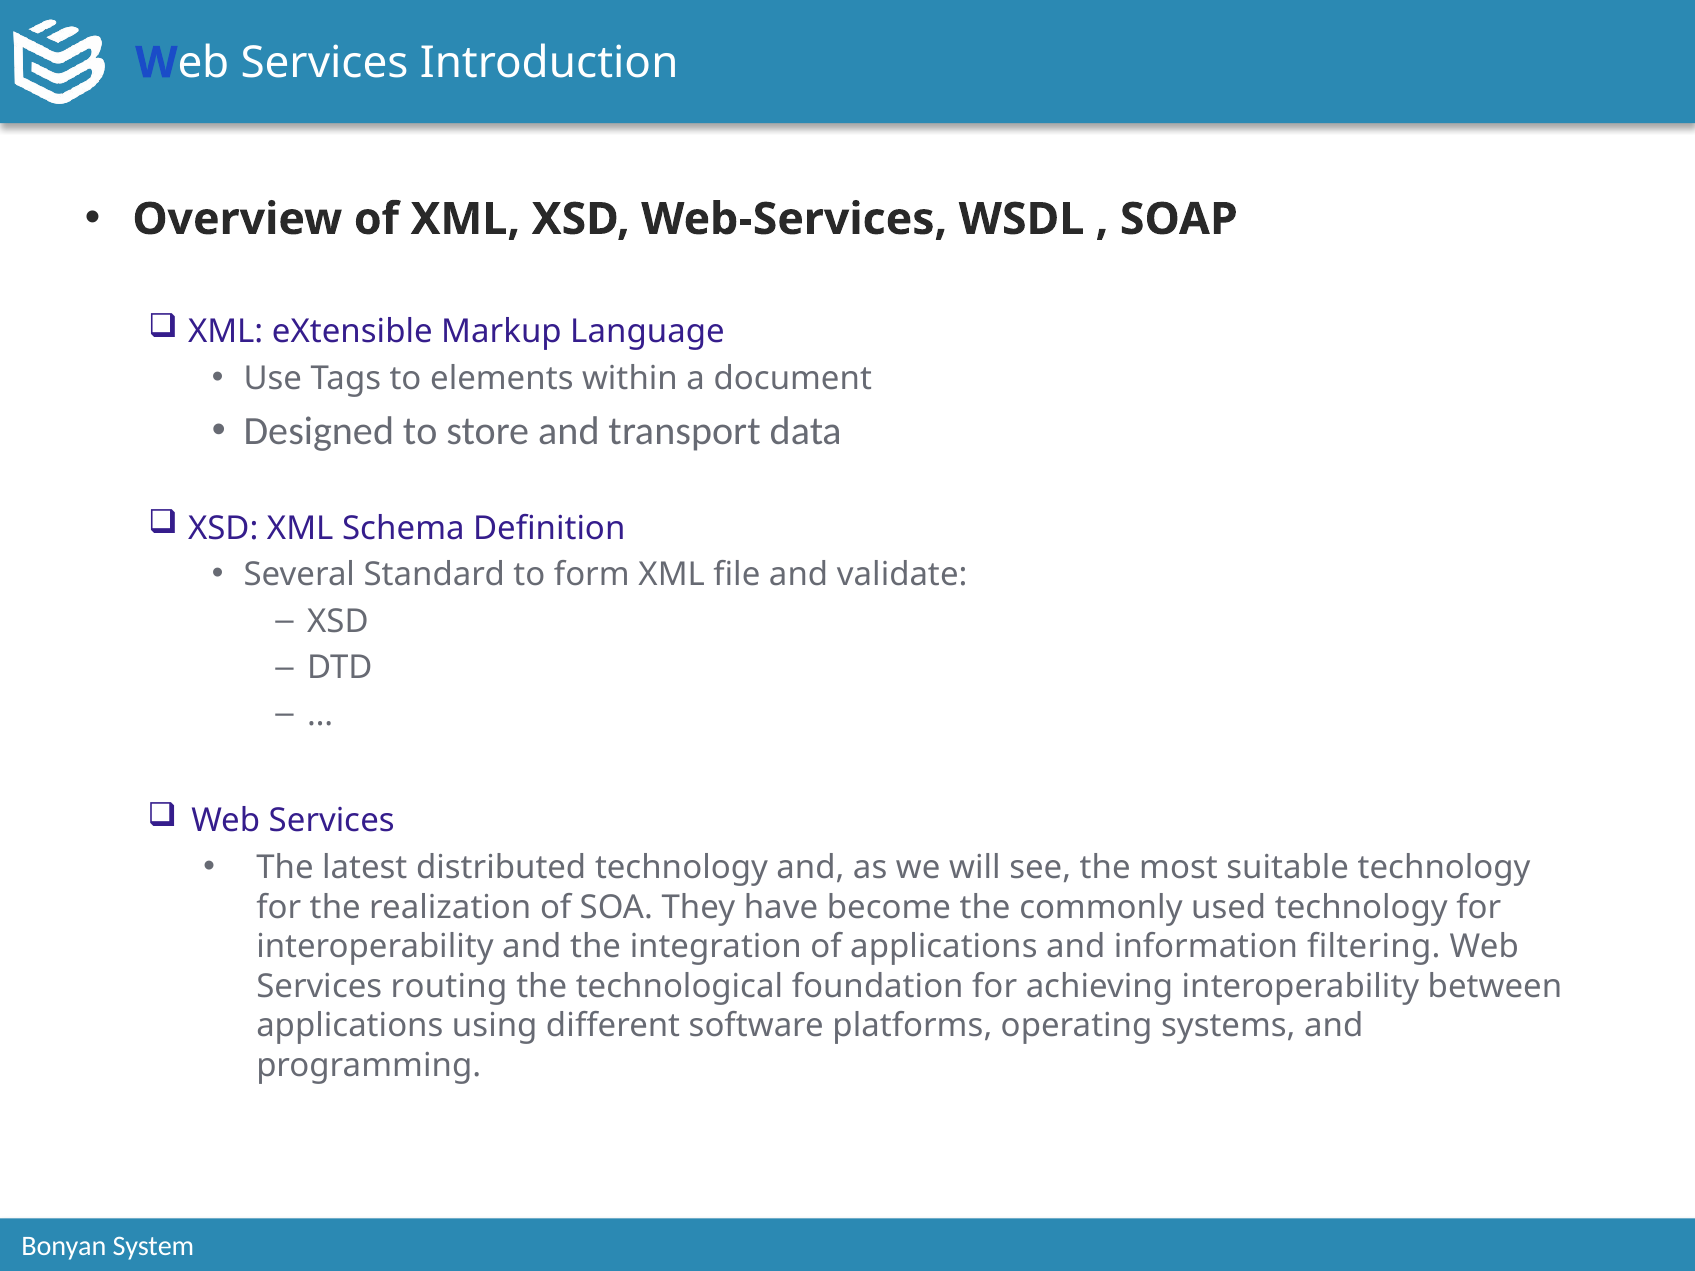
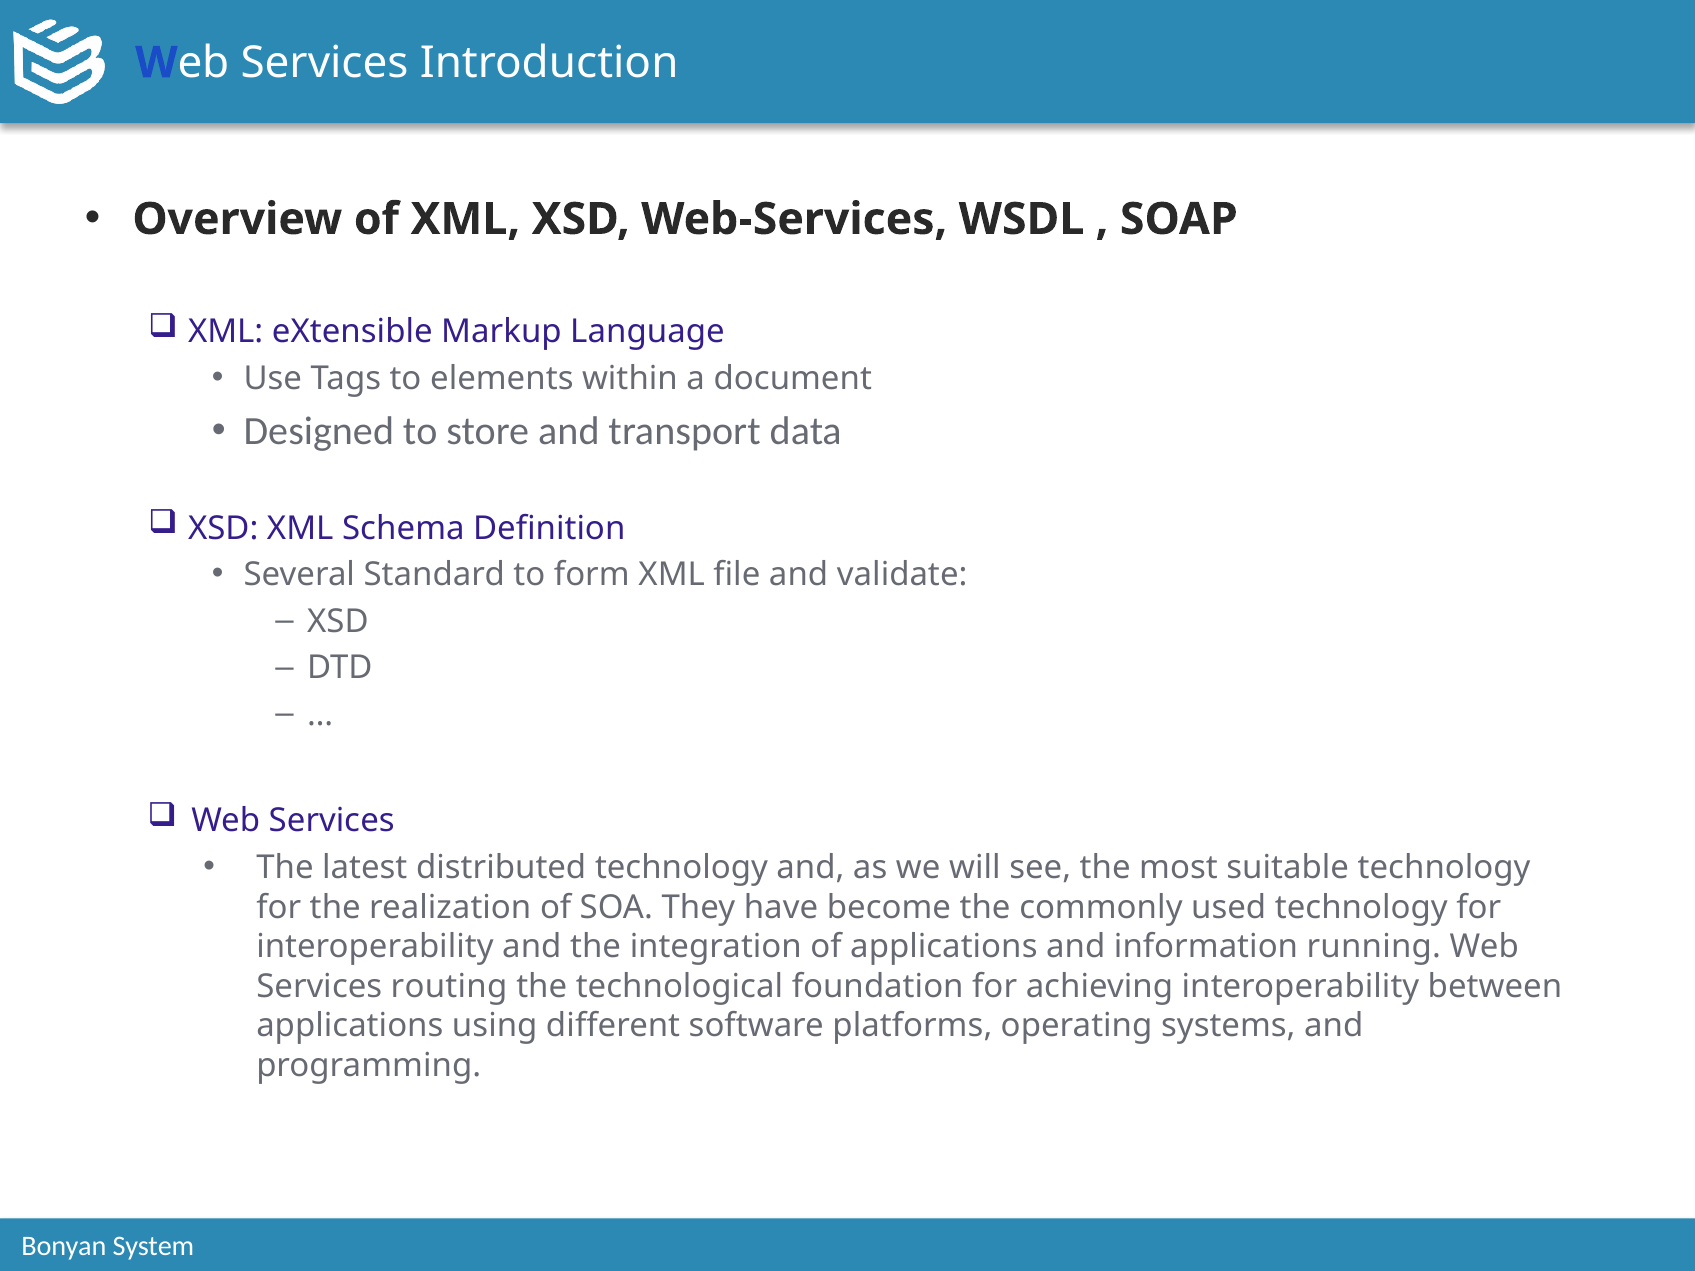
filtering: filtering -> running (1374, 947)
